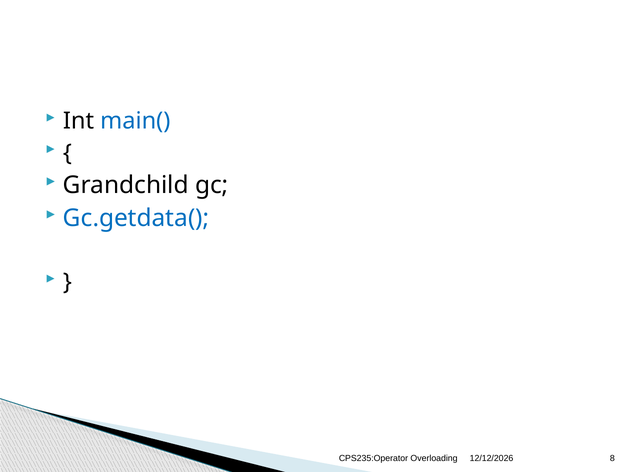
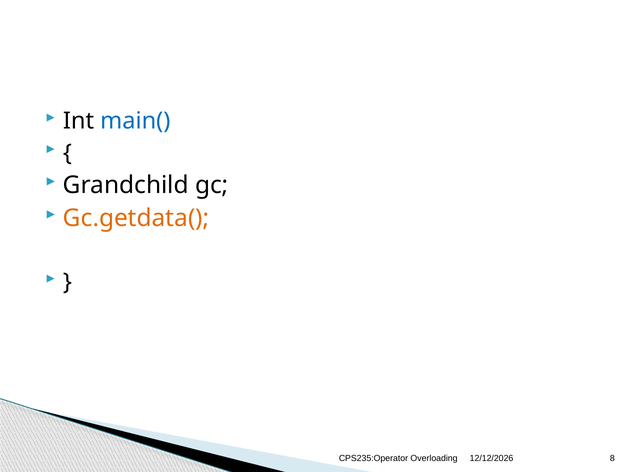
Gc.getdata( colour: blue -> orange (136, 218)
